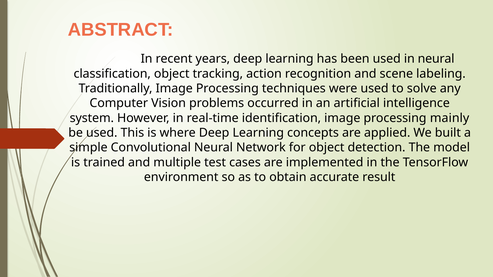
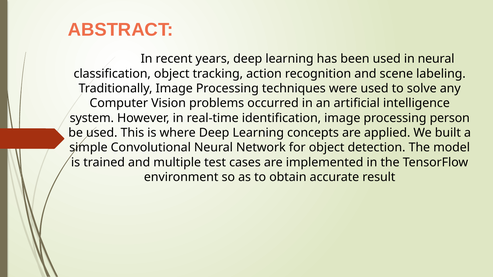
mainly: mainly -> person (450, 118)
